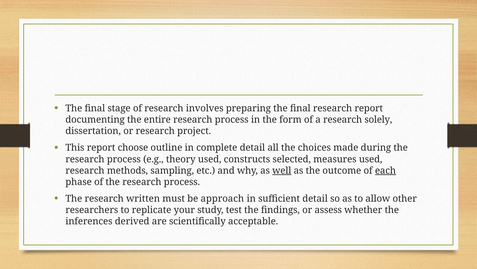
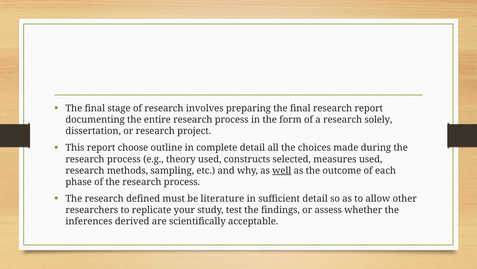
each underline: present -> none (385, 170)
written: written -> defined (143, 198)
approach: approach -> literature (222, 198)
